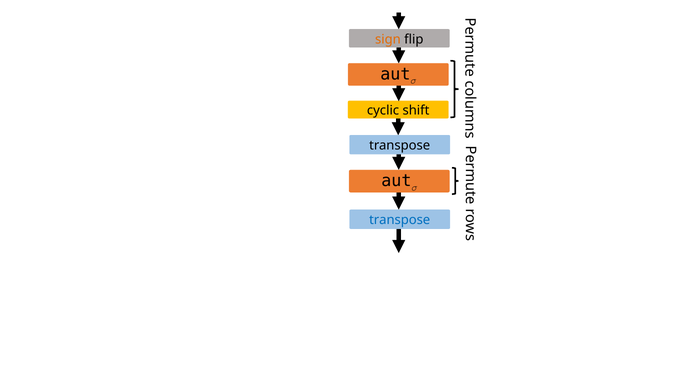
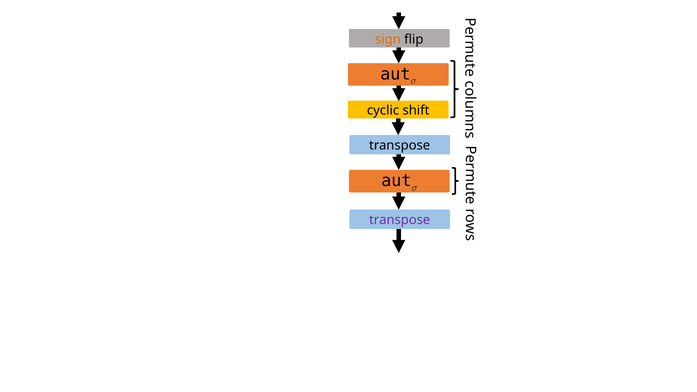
transpose colour: blue -> purple (400, 220)
